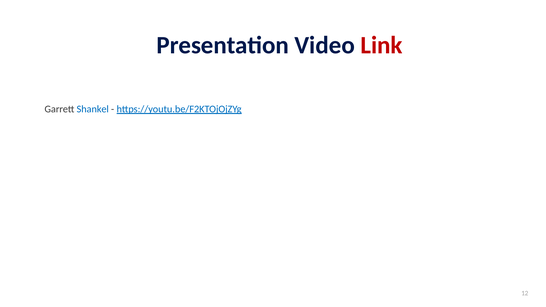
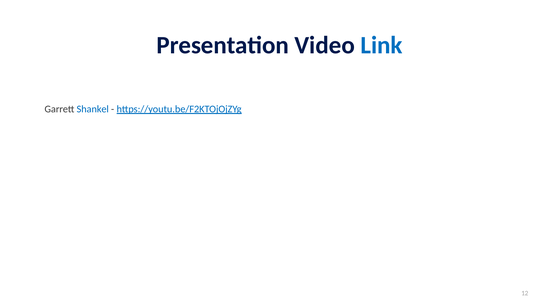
Link colour: red -> blue (382, 45)
